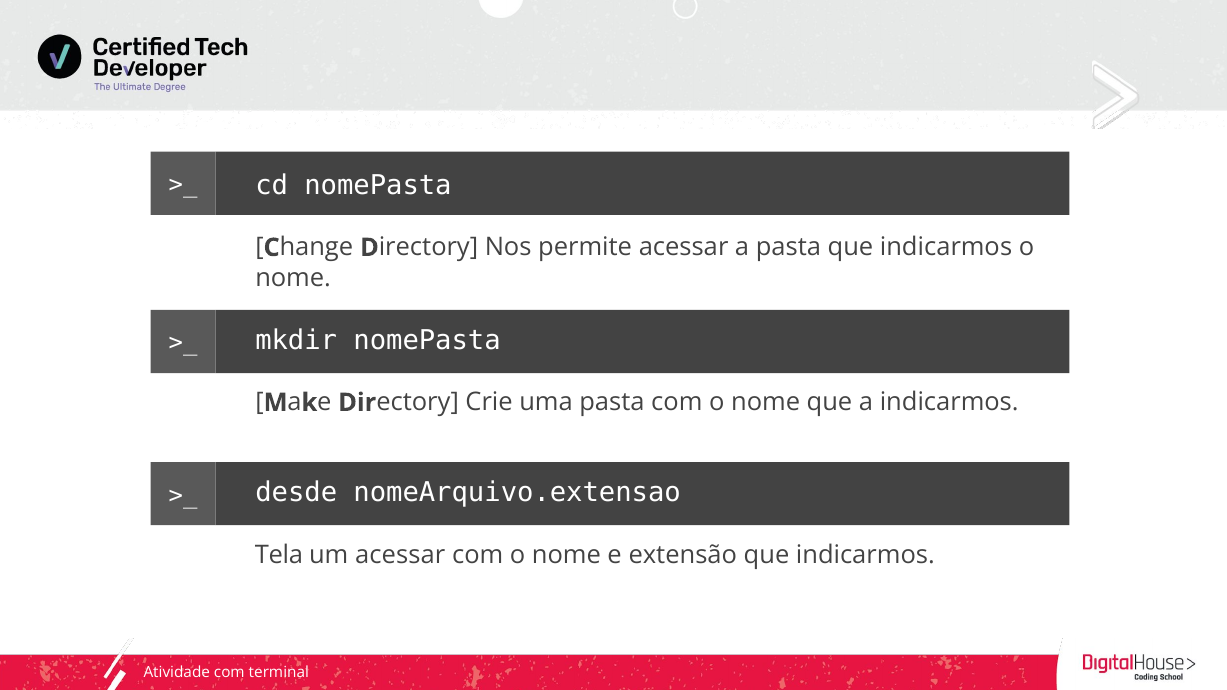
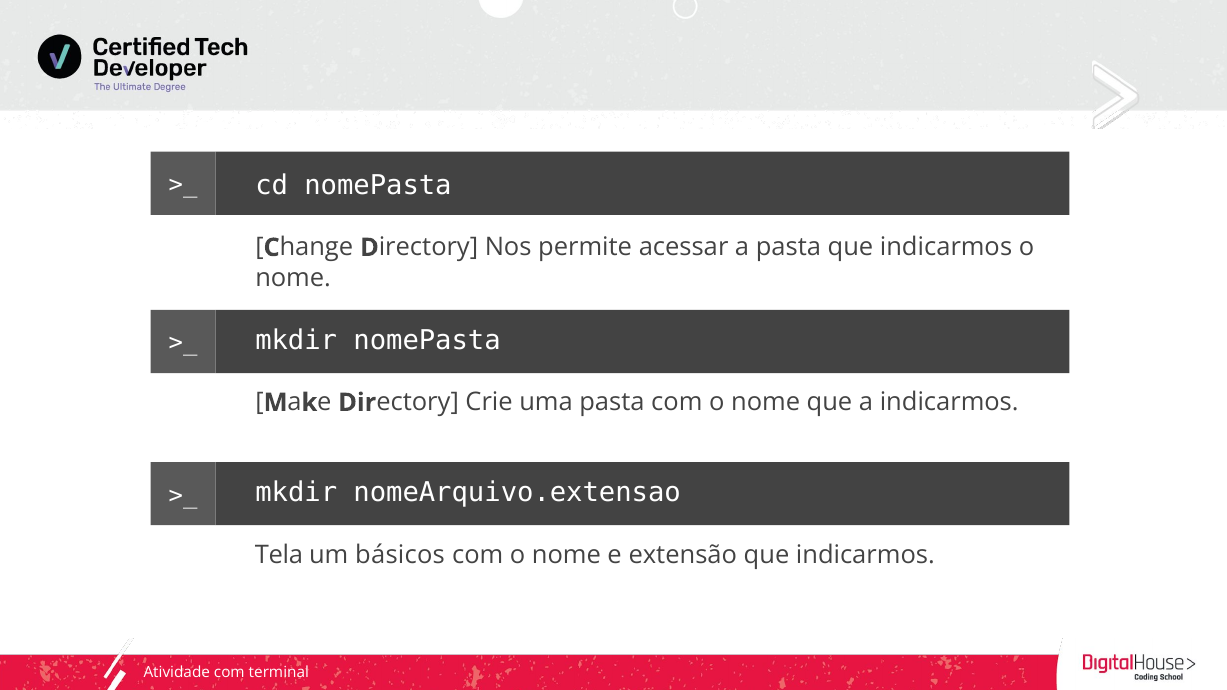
desde: desde -> mkdir (296, 493)
um acessar: acessar -> básicos (400, 555)
